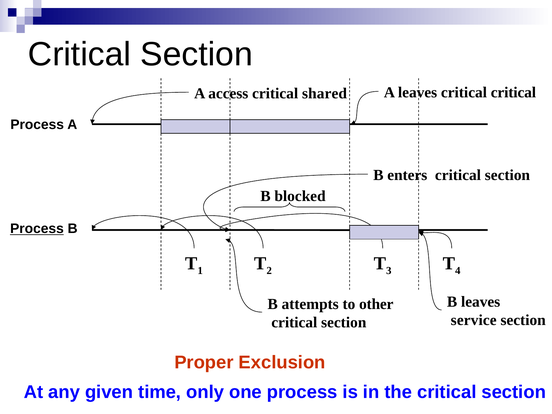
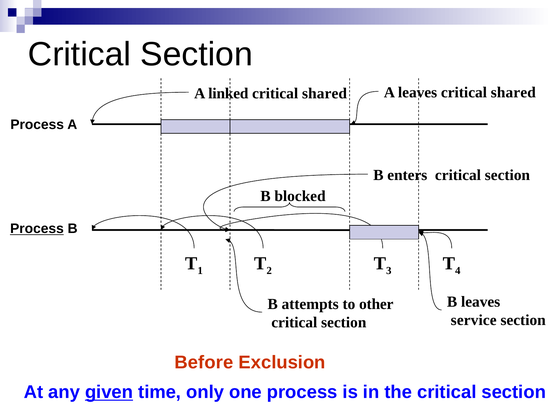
leaves critical critical: critical -> shared (513, 92)
access: access -> linked (228, 93)
Proper: Proper -> Before (204, 363)
given underline: none -> present (109, 392)
